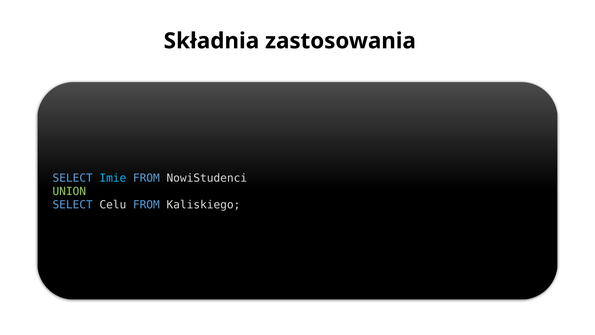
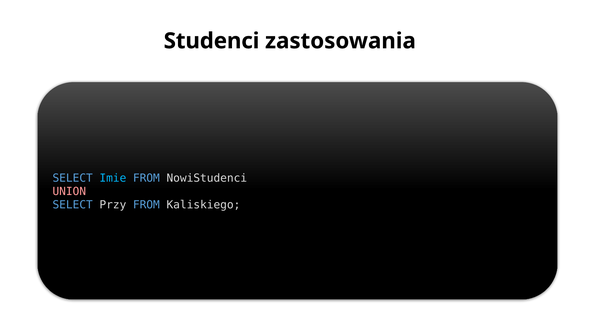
Składnia: Składnia -> Studenci (212, 41)
UNION colour: light green -> pink (69, 191)
Celu: Celu -> Przy (113, 205)
